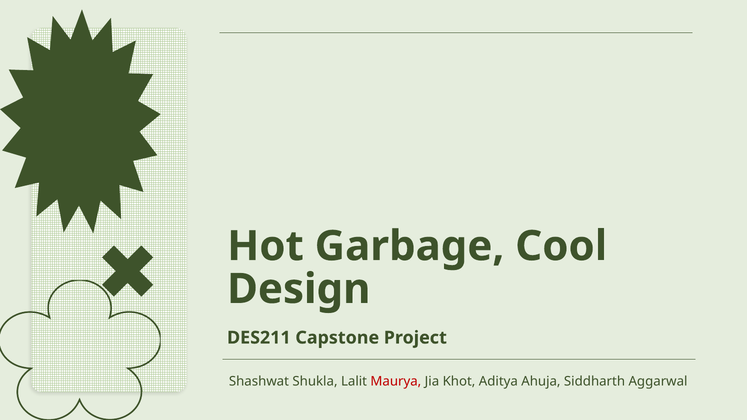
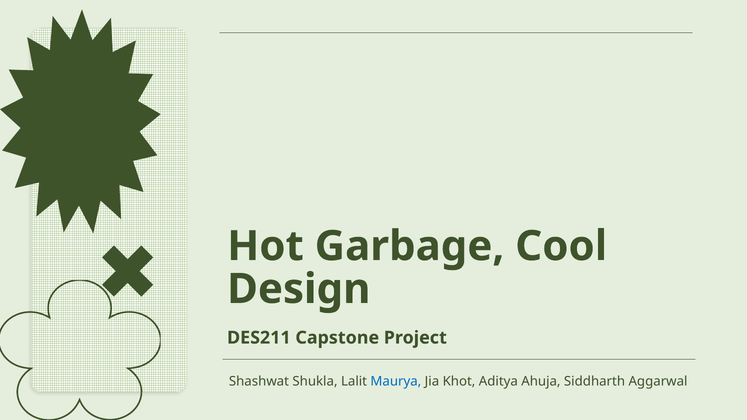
Maurya colour: red -> blue (396, 382)
